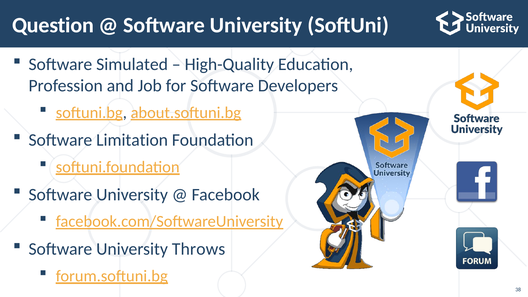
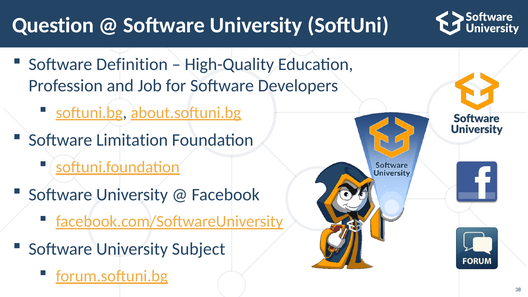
Simulated: Simulated -> Definition (132, 64)
Throws: Throws -> Subject (199, 249)
